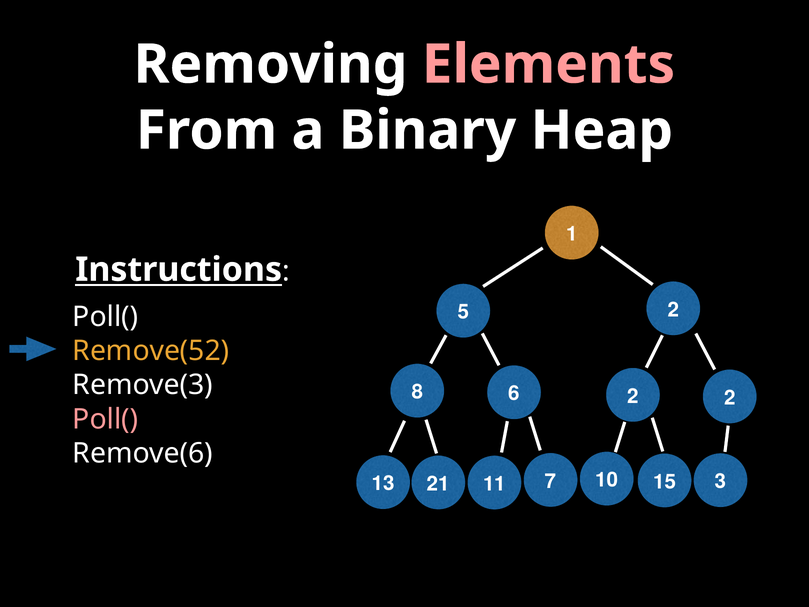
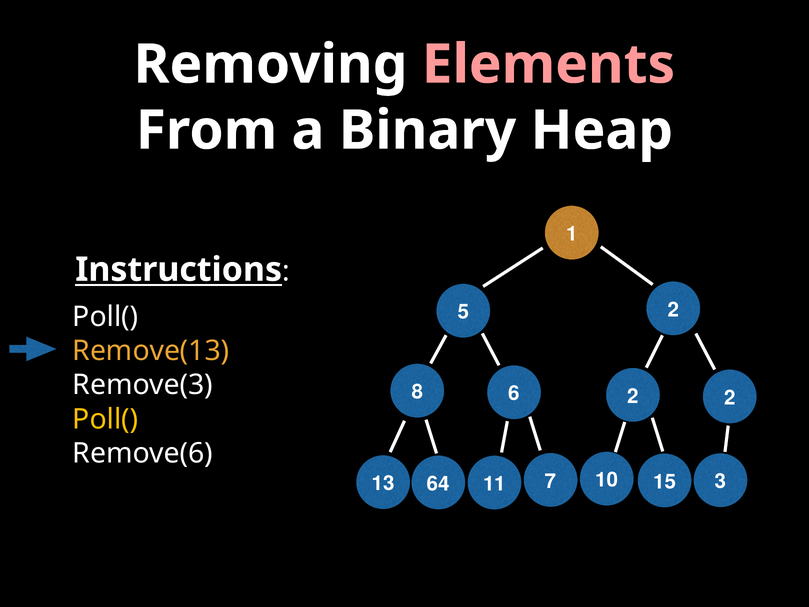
Remove(52: Remove(52 -> Remove(13 (151, 351)
Poll( colour: pink -> yellow (105, 419)
21: 21 -> 64 (438, 484)
